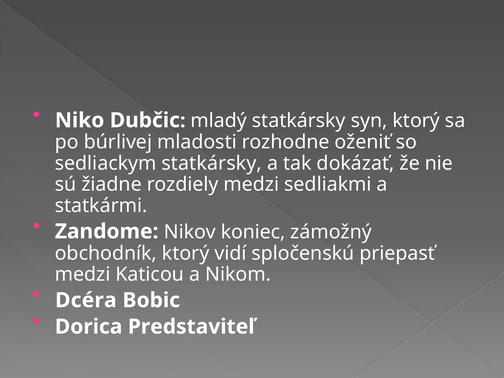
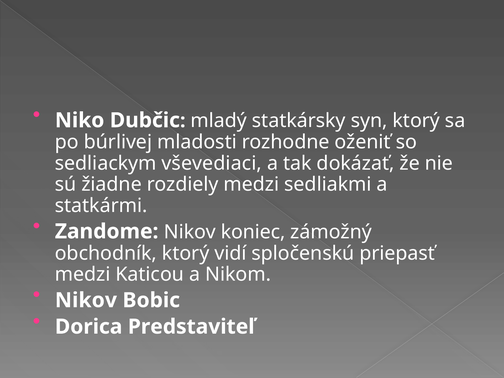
sedliackym statkársky: statkársky -> vševediaci (212, 163)
Dcéra: Dcéra -> Nikov (86, 300)
